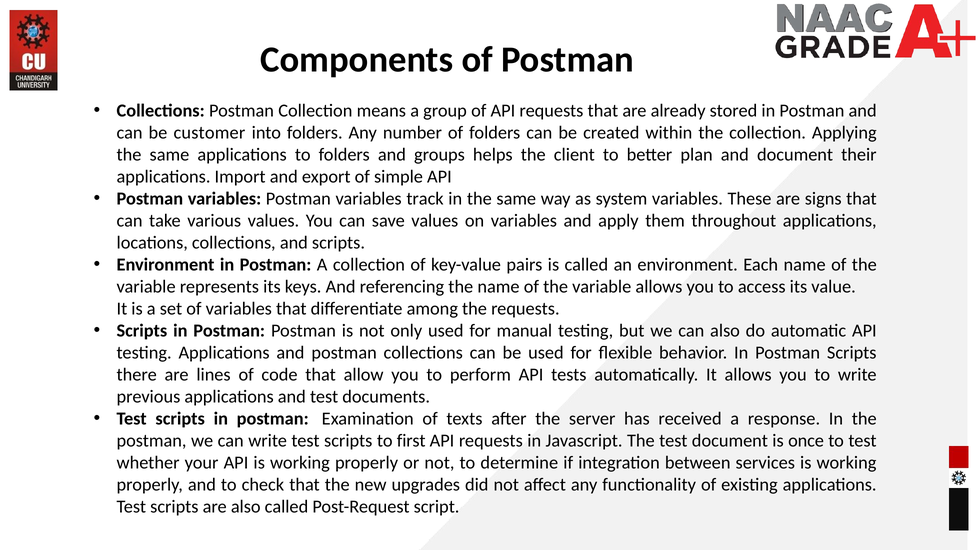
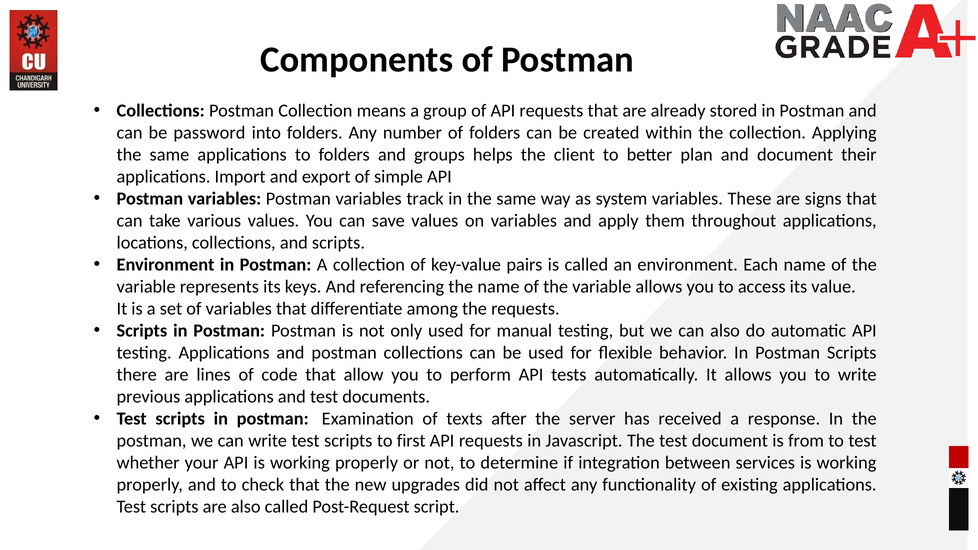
customer: customer -> password (209, 133)
once: once -> from (806, 441)
